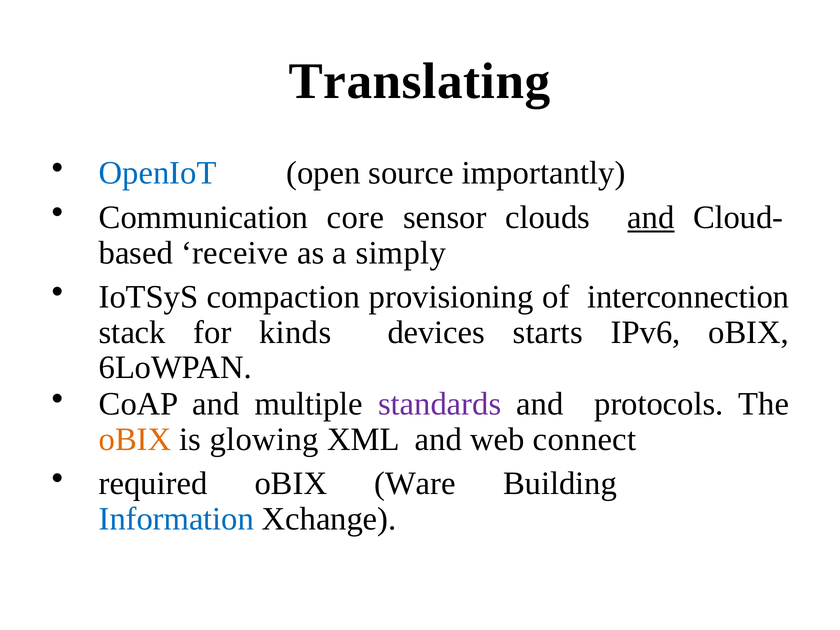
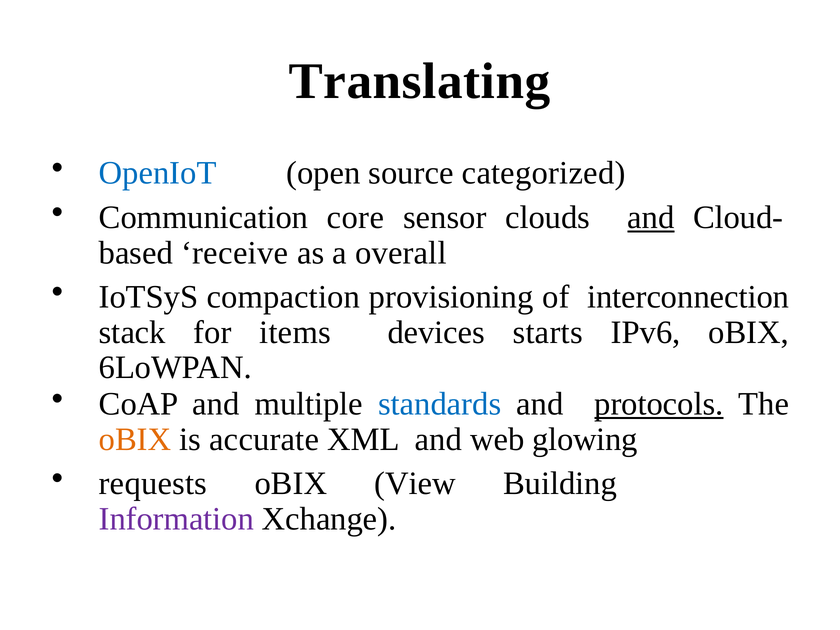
importantly: importantly -> categorized (544, 173)
simply: simply -> overall (401, 253)
kinds: kinds -> items (295, 332)
standards colour: purple -> blue (440, 404)
protocols underline: none -> present (659, 404)
glowing: glowing -> accurate (264, 439)
connect: connect -> glowing (585, 439)
required: required -> requests (153, 484)
Ware: Ware -> View (415, 484)
Information colour: blue -> purple (176, 519)
